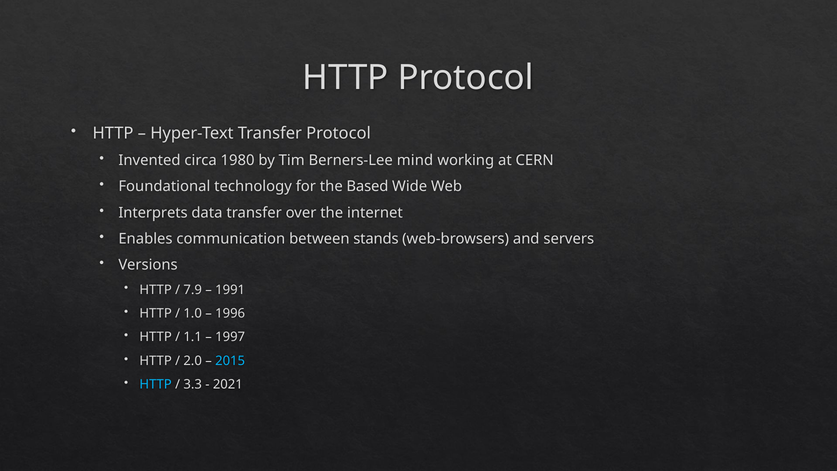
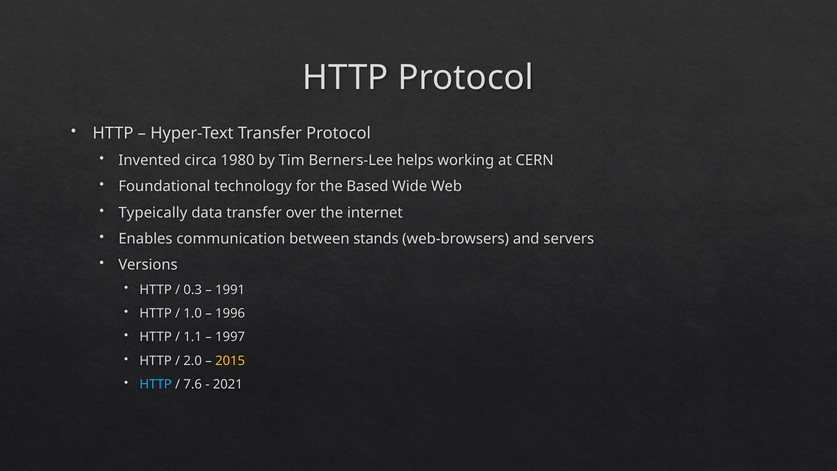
mind: mind -> helps (415, 160)
Interprets: Interprets -> Typeically (153, 213)
7.9: 7.9 -> 0.3 (193, 290)
2015 colour: light blue -> yellow (230, 361)
3.3: 3.3 -> 7.6 (193, 384)
